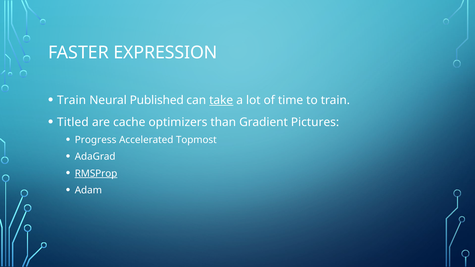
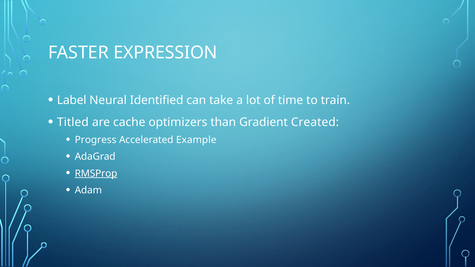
Train: Train -> Label (72, 100)
Published: Published -> Identified (157, 100)
take underline: present -> none (221, 100)
Pictures: Pictures -> Created (315, 122)
Topmost: Topmost -> Example (196, 140)
